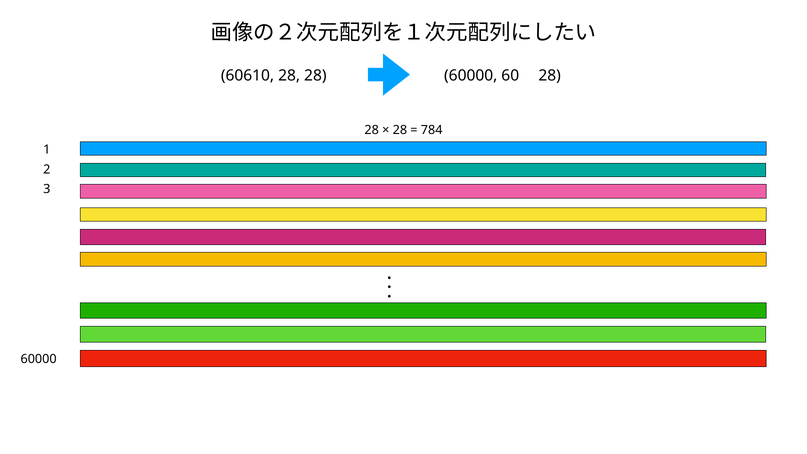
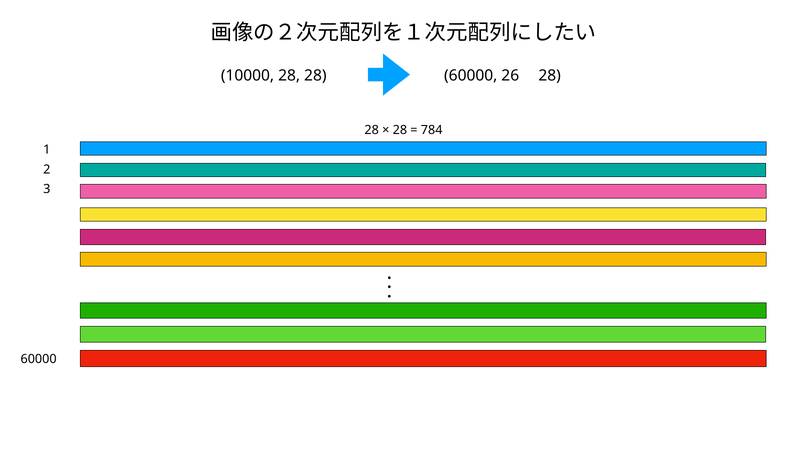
60610: 60610 -> 10000 (248, 76)
60: 60 -> 26 (510, 76)
